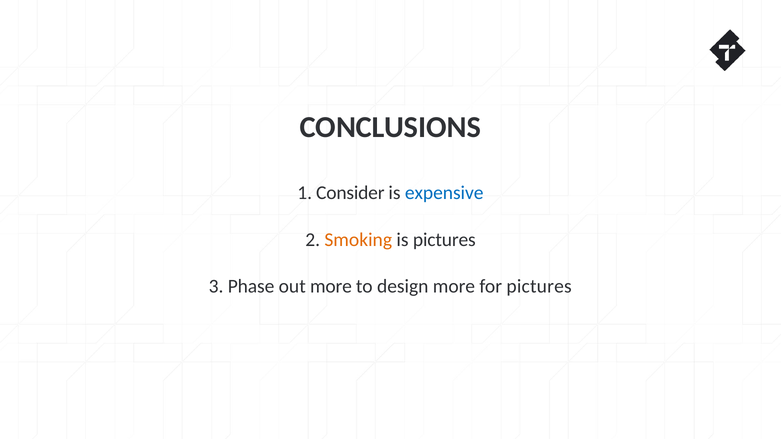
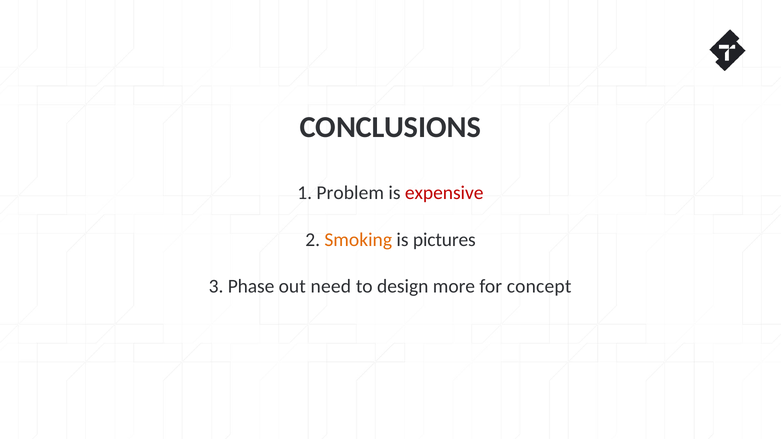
Consider: Consider -> Problem (350, 193)
expensive colour: blue -> red (444, 193)
out more: more -> need (331, 287)
for pictures: pictures -> concept (539, 287)
